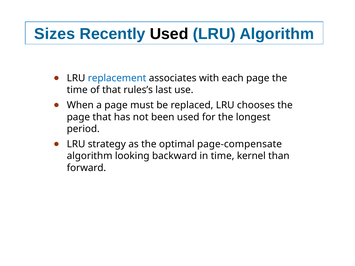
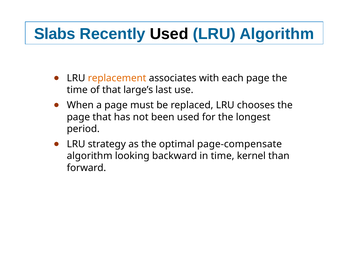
Sizes: Sizes -> Slabs (55, 34)
replacement colour: blue -> orange (117, 78)
rules’s: rules’s -> large’s (138, 90)
